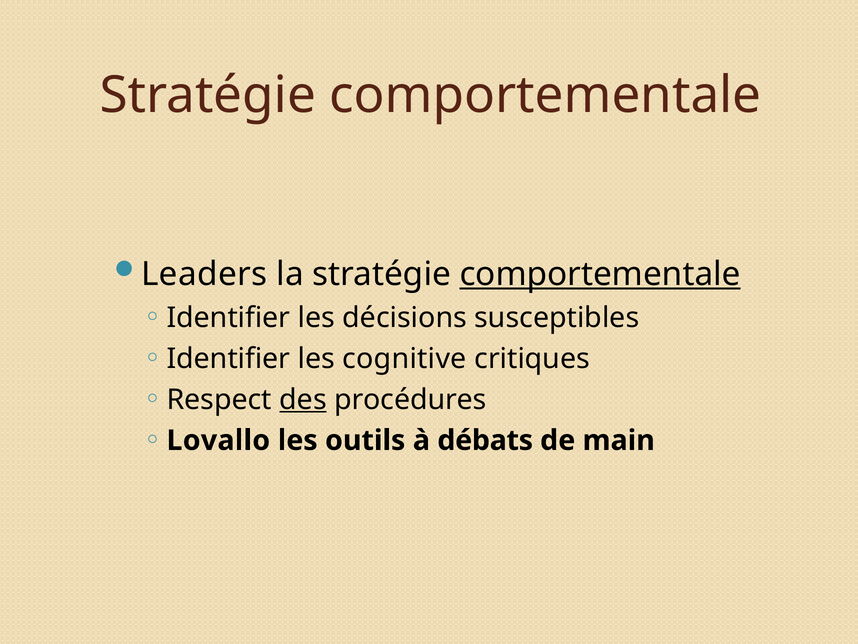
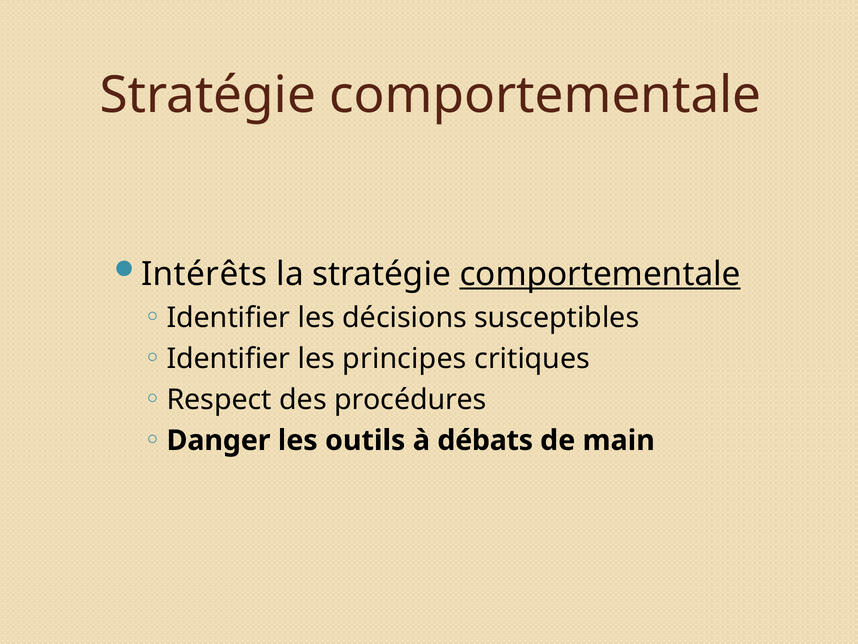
Leaders: Leaders -> Intérêts (204, 274)
cognitive: cognitive -> principes (405, 358)
des underline: present -> none (303, 399)
Lovallo: Lovallo -> Danger (219, 440)
